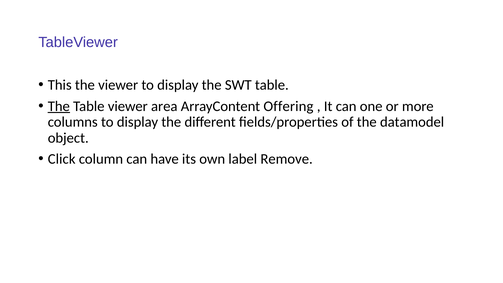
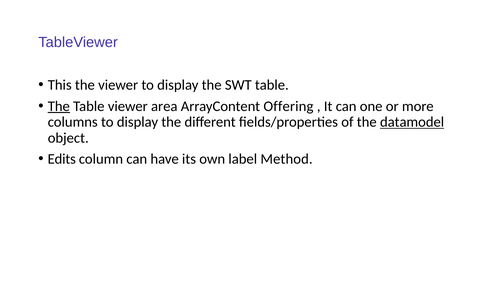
datamodel underline: none -> present (412, 122)
Click: Click -> Edits (62, 159)
Remove: Remove -> Method (287, 159)
